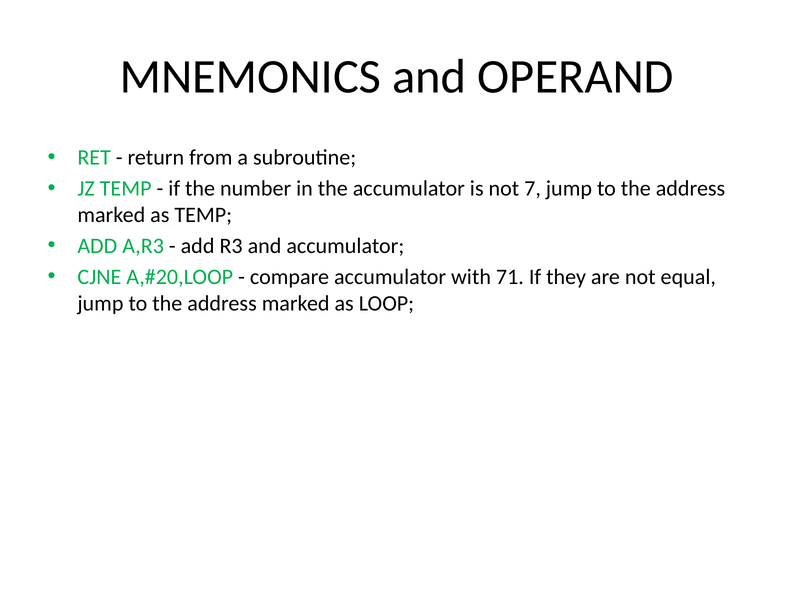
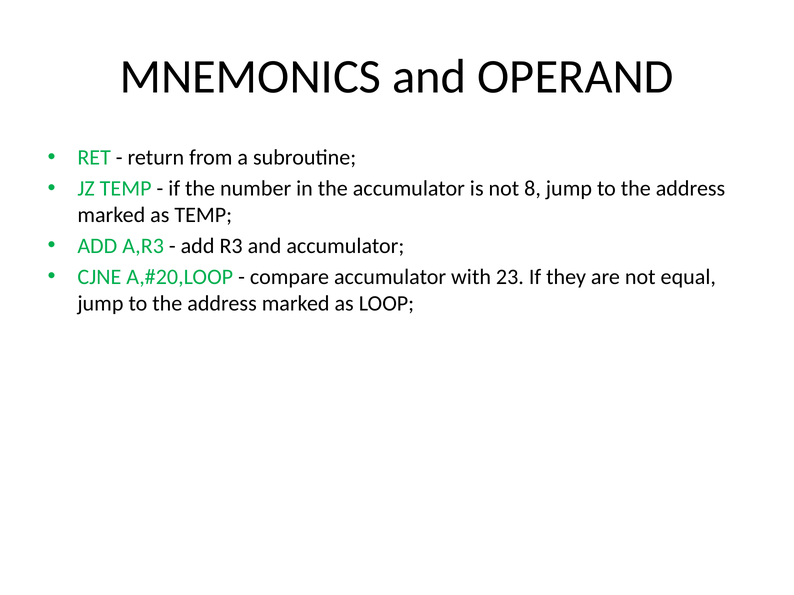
7: 7 -> 8 (533, 189)
71: 71 -> 23 (510, 277)
